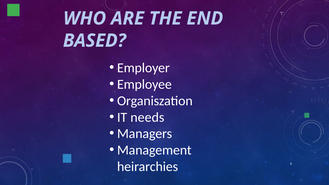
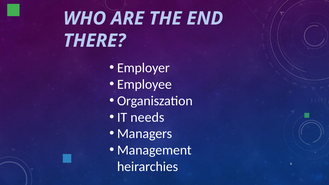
BASED: BASED -> THERE (94, 41)
